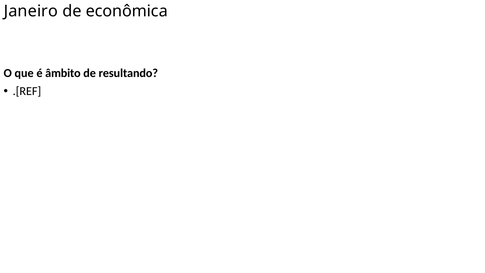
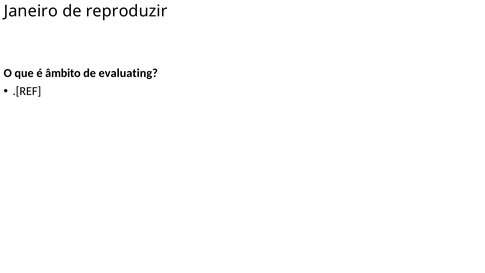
econômica: econômica -> reproduzir (127, 11)
resultando: resultando -> evaluating (128, 73)
